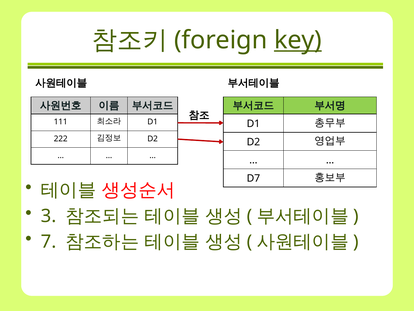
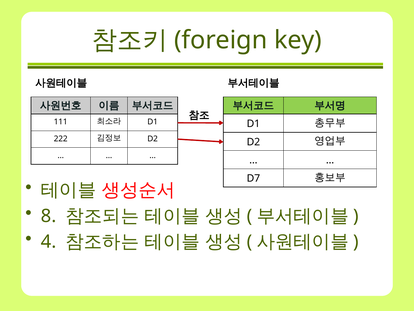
key underline: present -> none (298, 40)
3: 3 -> 8 (49, 216)
7: 7 -> 4 (49, 241)
